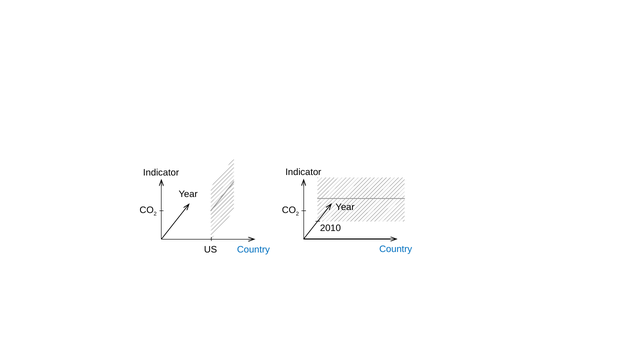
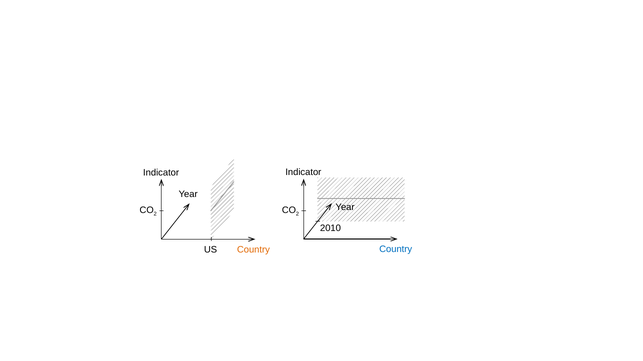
Country colour: blue -> orange (253, 250)
